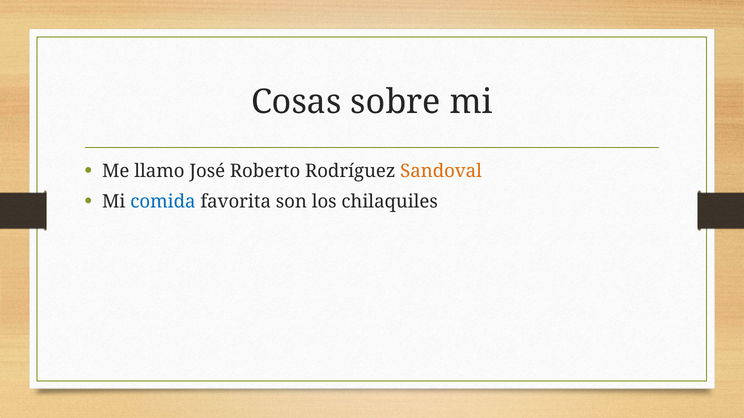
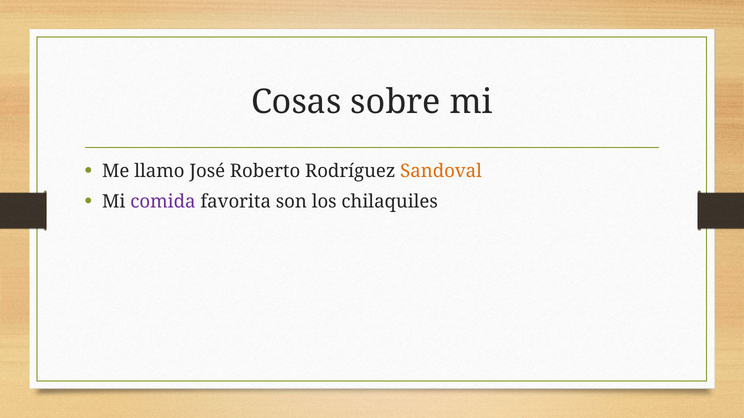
comida colour: blue -> purple (163, 202)
